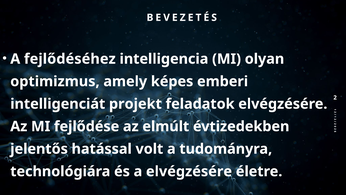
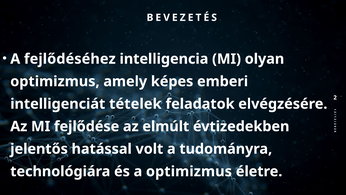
projekt: projekt -> tételek (135, 104)
a elvégzésére: elvégzésére -> optimizmus (189, 171)
